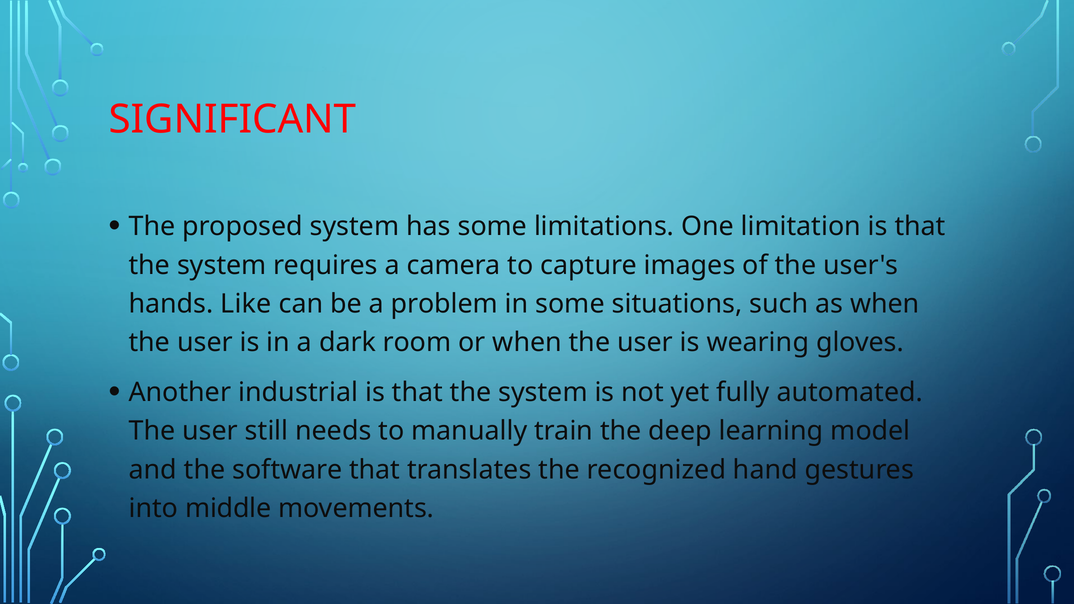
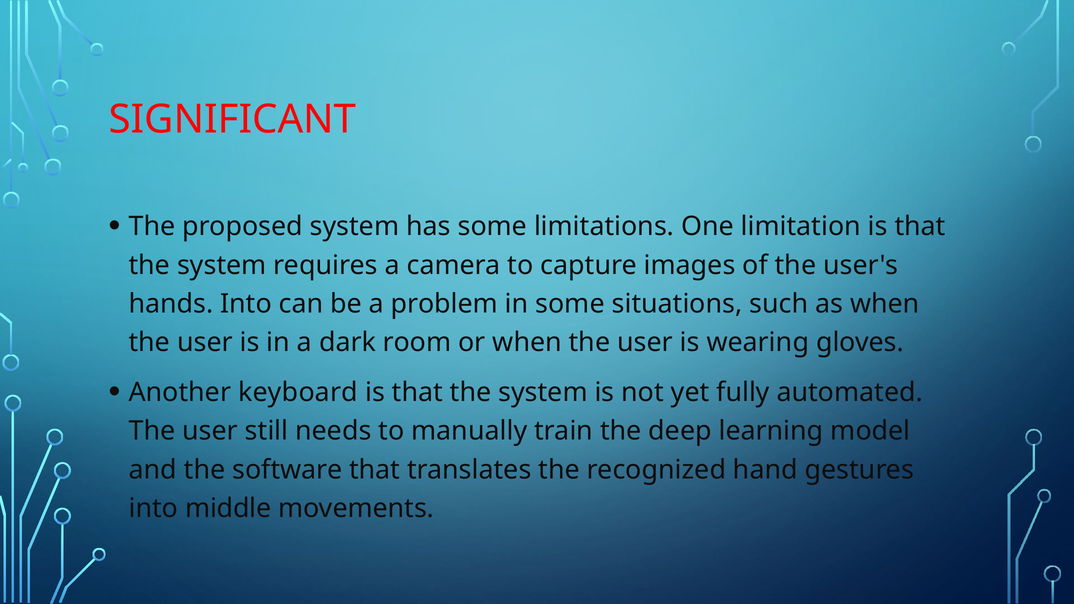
hands Like: Like -> Into (246, 304)
industrial: industrial -> keyboard (298, 392)
